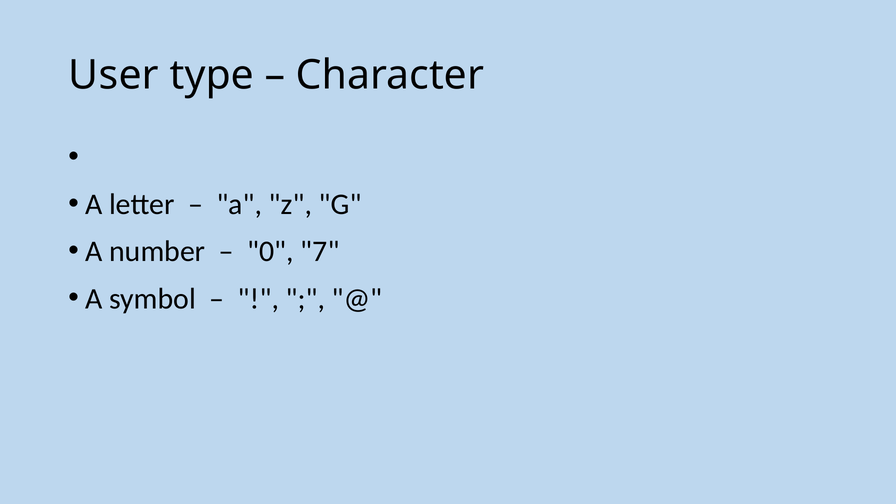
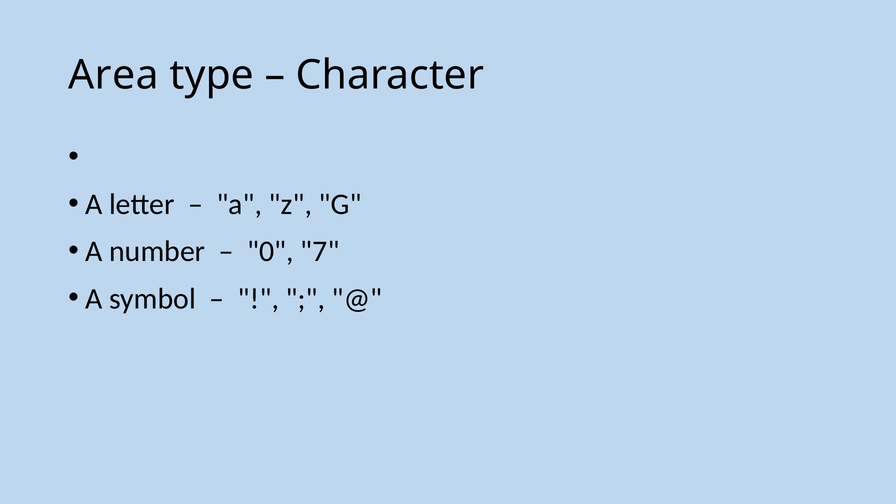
User: User -> Area (114, 75)
